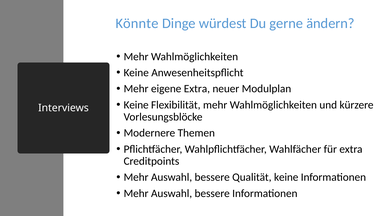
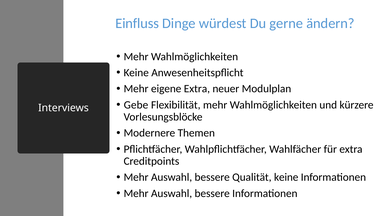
Könnte: Könnte -> Einfluss (137, 23)
Keine: Keine -> Gebe (136, 105)
